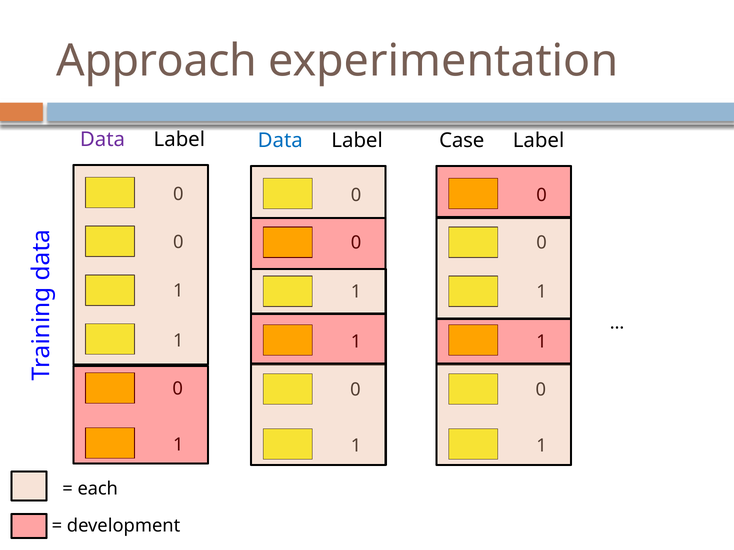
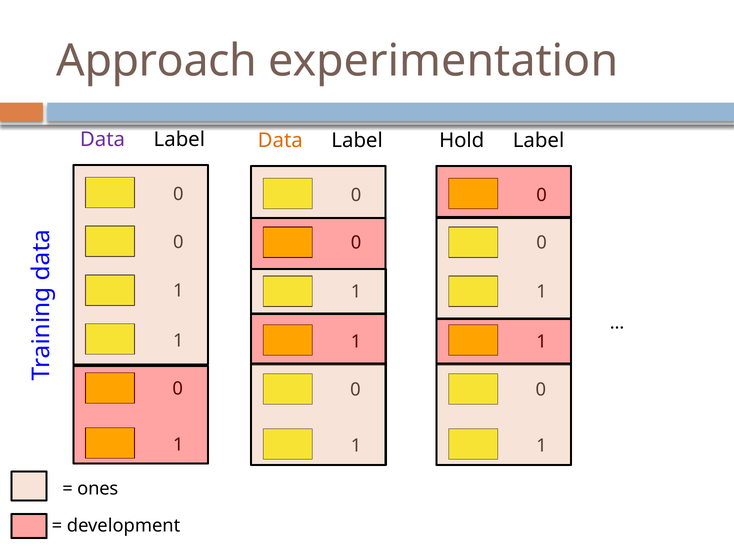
Data colour: blue -> orange (280, 141)
Case: Case -> Hold (462, 141)
each: each -> ones (98, 489)
